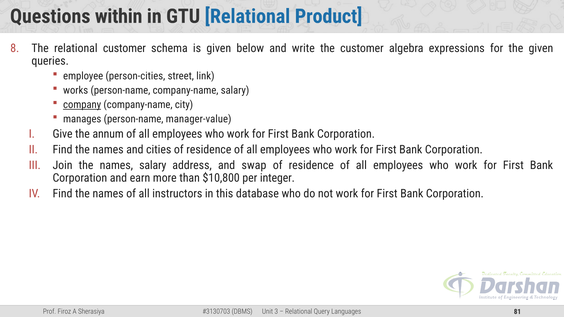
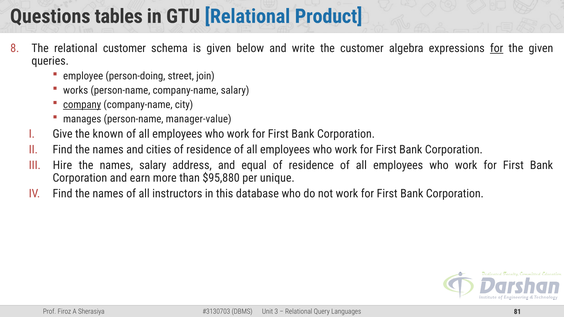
within: within -> tables (119, 16)
for underline: none -> present (497, 48)
person-cities: person-cities -> person-doing (135, 76)
link: link -> join (205, 76)
annum: annum -> known (108, 134)
Join: Join -> Hire (62, 165)
swap: swap -> equal (254, 165)
$10,800: $10,800 -> $95,880 (221, 178)
integer: integer -> unique (277, 178)
